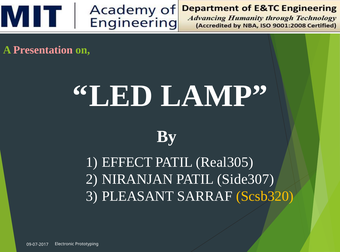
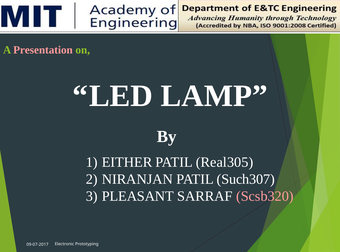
EFFECT: EFFECT -> EITHER (127, 162)
Side307: Side307 -> Such307 (246, 179)
Scsb320 colour: yellow -> pink (265, 196)
